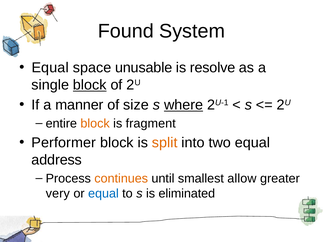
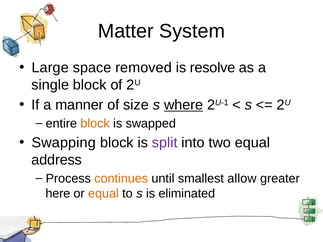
Found: Found -> Matter (126, 31)
Equal: Equal -> Large (50, 68)
unusable: unusable -> removed (144, 68)
block underline: present -> none (90, 85)
fragment: fragment -> swapped (151, 124)
Performer: Performer -> Swapping (64, 143)
split colour: orange -> purple (165, 143)
very: very -> here (58, 194)
equal colour: blue -> orange (103, 194)
